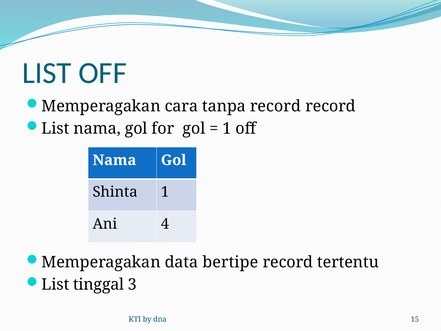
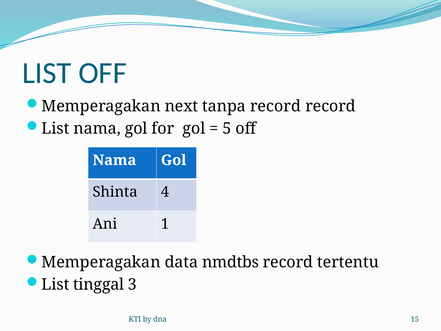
cara: cara -> next (181, 106)
1: 1 -> 5 (227, 128)
Shinta 1: 1 -> 4 (165, 192)
4: 4 -> 1 (165, 224)
bertipe: bertipe -> nmdtbs (230, 262)
